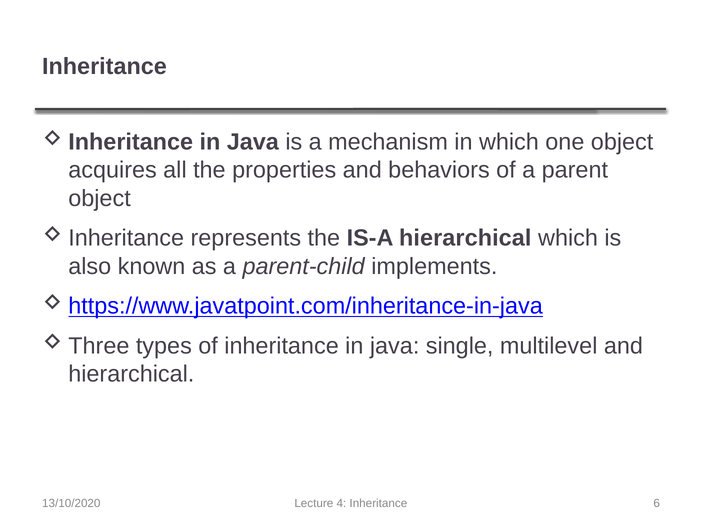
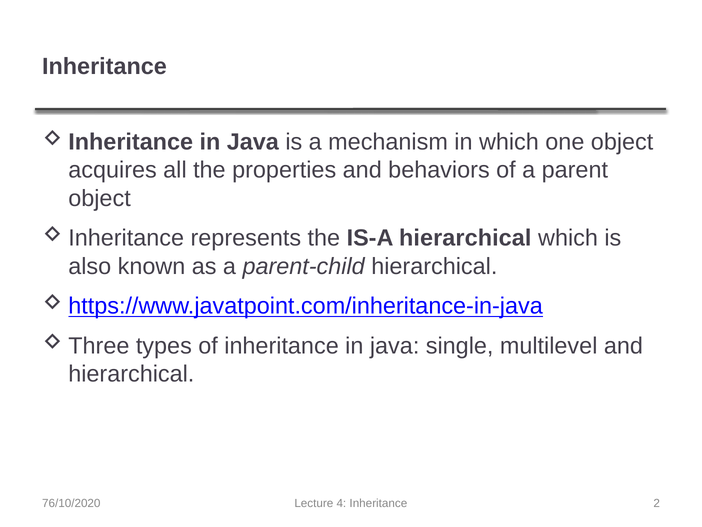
parent-child implements: implements -> hierarchical (434, 266)
13/10/2020: 13/10/2020 -> 76/10/2020 (71, 503)
6: 6 -> 2 (657, 503)
